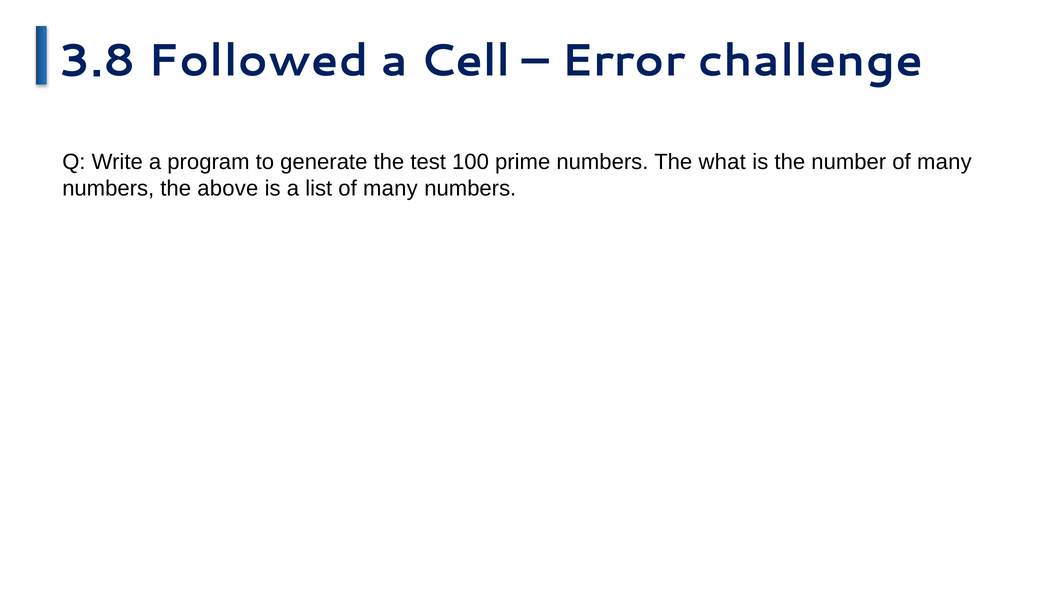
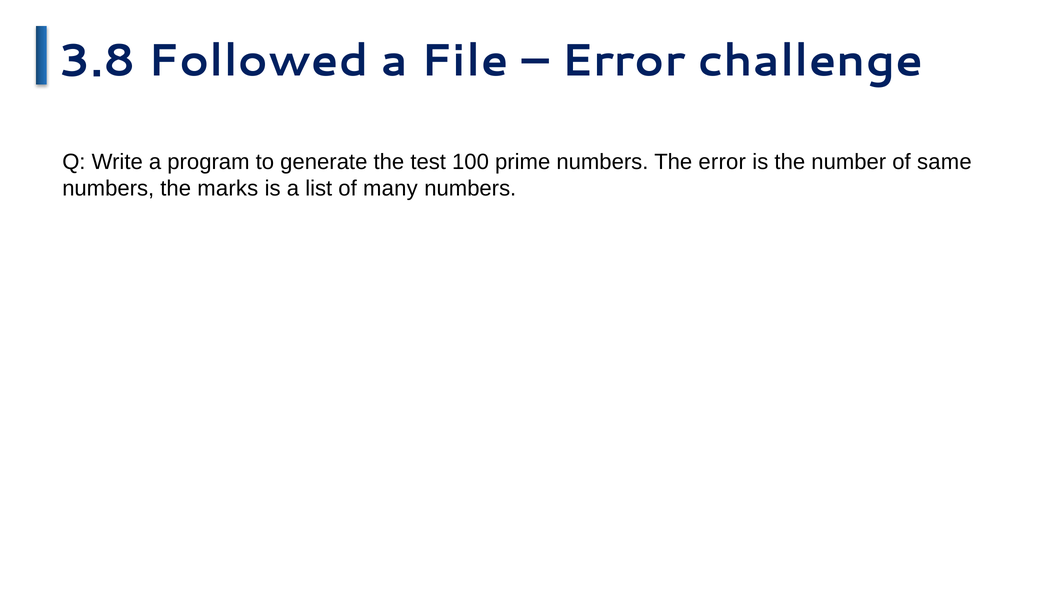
Cell: Cell -> File (465, 61)
The what: what -> error (722, 162)
number of many: many -> same (944, 162)
above: above -> marks (228, 188)
